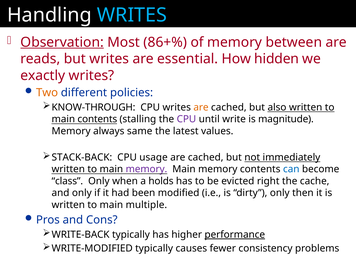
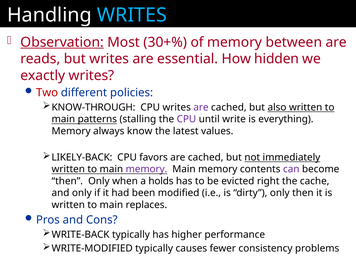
86+%: 86+% -> 30+% (165, 42)
Two colour: orange -> red (47, 93)
are colour: orange -> purple (201, 107)
main contents: contents -> patterns (97, 119)
magnitude: magnitude -> everything (286, 119)
same: same -> know (140, 131)
STACK-BACK: STACK-BACK -> LIKELY-BACK (82, 157)
usage: usage -> favors (154, 157)
can colour: blue -> purple (291, 169)
class: class -> then (67, 181)
multiple: multiple -> replaces (146, 205)
performance underline: present -> none (235, 235)
